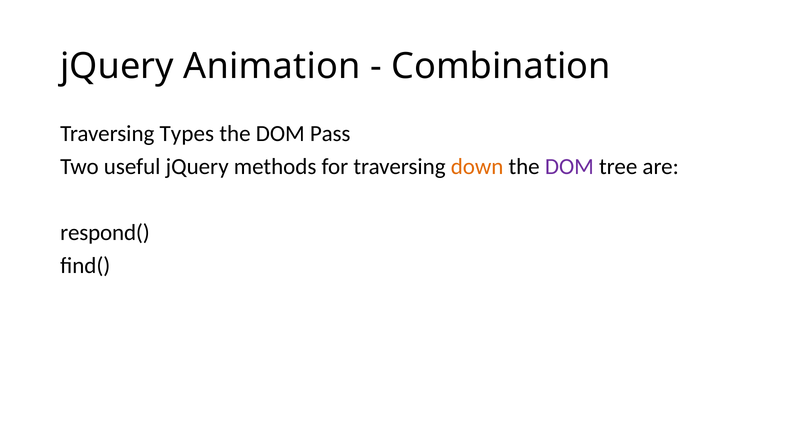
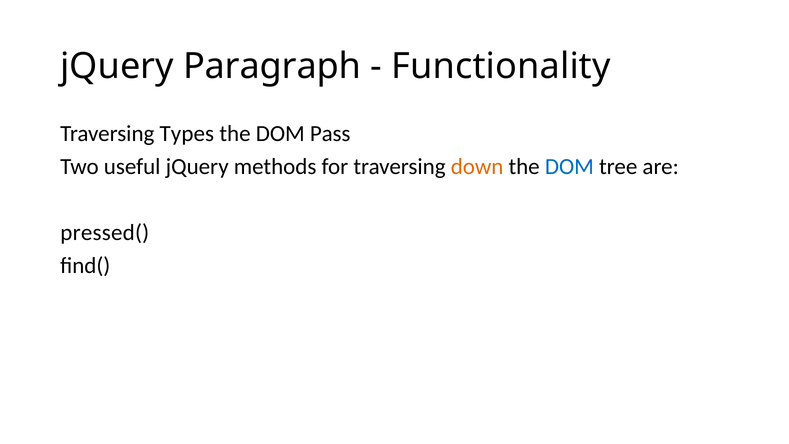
Animation: Animation -> Paragraph (272, 66)
Combination: Combination -> Functionality (501, 66)
DOM colour: purple -> blue (569, 166)
respond(: respond( -> pressed( (105, 233)
